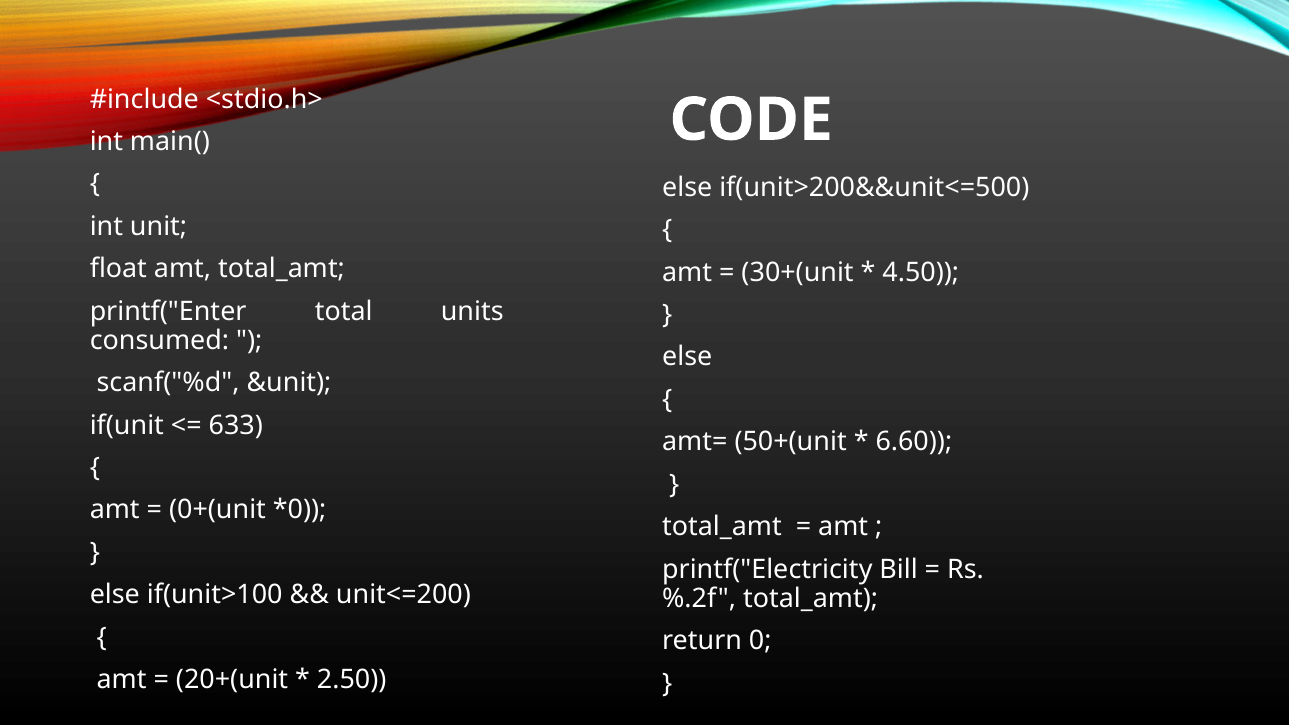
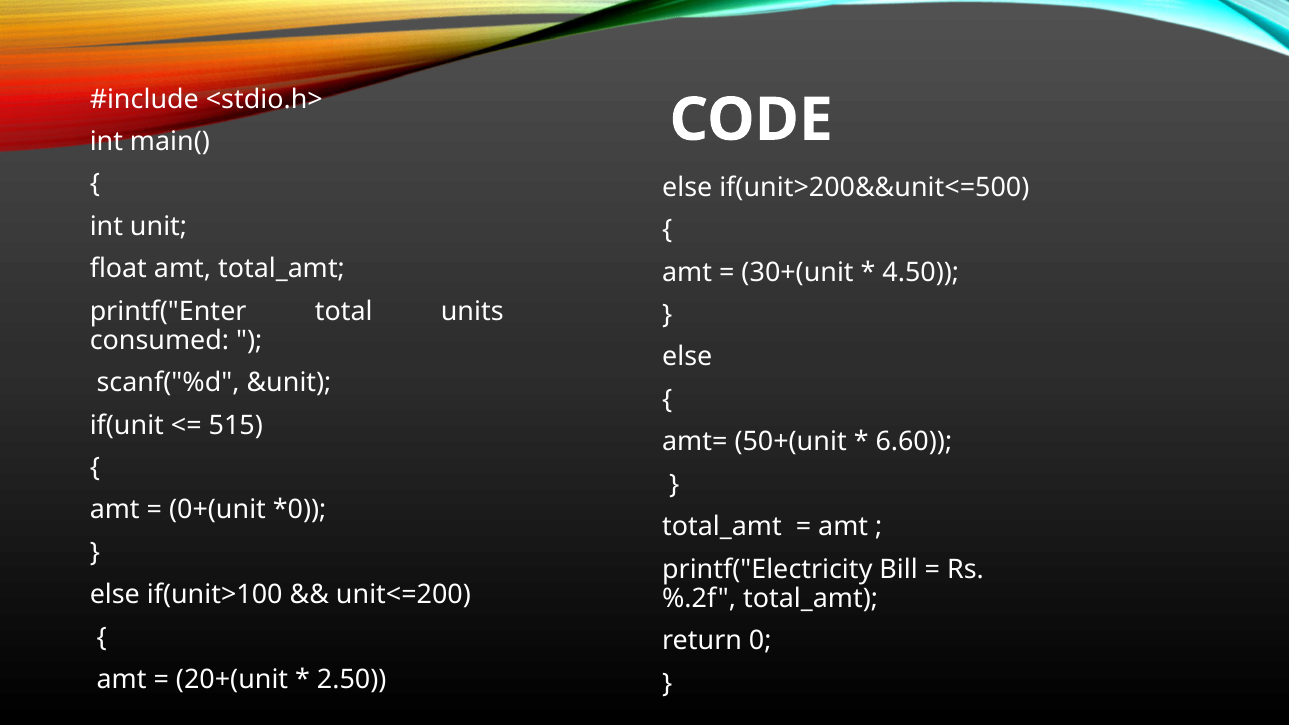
633: 633 -> 515 (236, 425)
